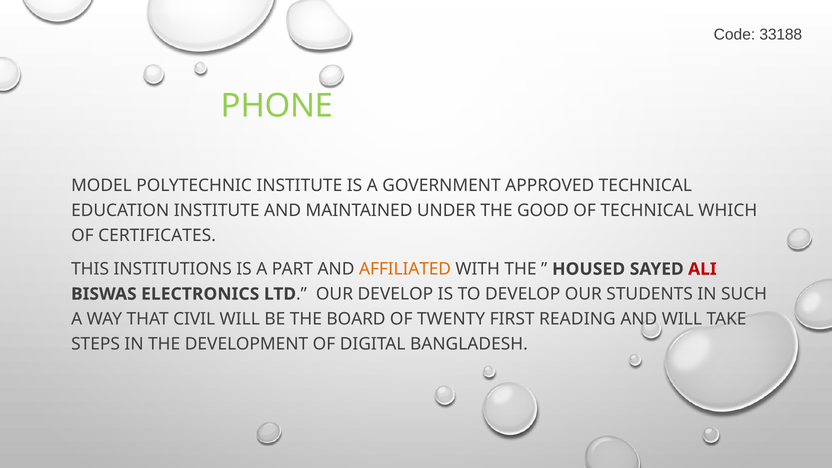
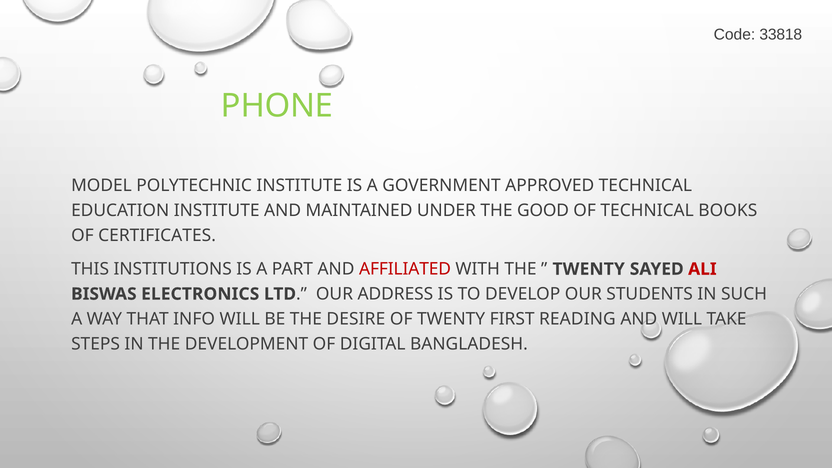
33188: 33188 -> 33818 (781, 35)
WHICH: WHICH -> BOOKS (728, 210)
AFFILIATED colour: orange -> red (405, 269)
HOUSED: HOUSED -> TWENTY (589, 269)
OUR DEVELOP: DEVELOP -> ADDRESS (395, 294)
CIVIL: CIVIL -> INFO (194, 319)
BOARD: BOARD -> DESIRE (356, 319)
